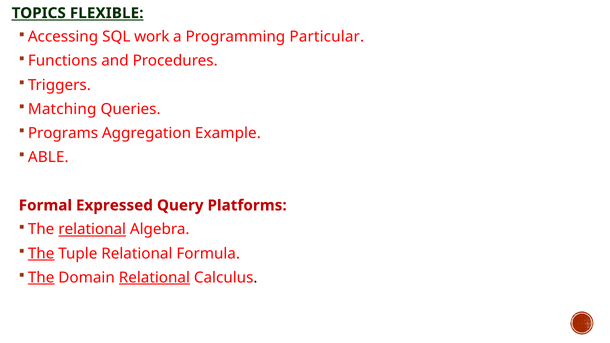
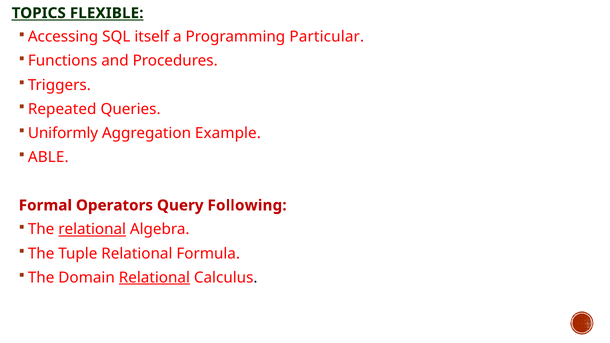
work: work -> itself (152, 37)
Matching: Matching -> Repeated (62, 109)
Programs: Programs -> Uniformly (63, 133)
Expressed: Expressed -> Operators (114, 205)
Platforms: Platforms -> Following (247, 205)
The underline: present -> none (41, 254)
The underline: present -> none (41, 278)
